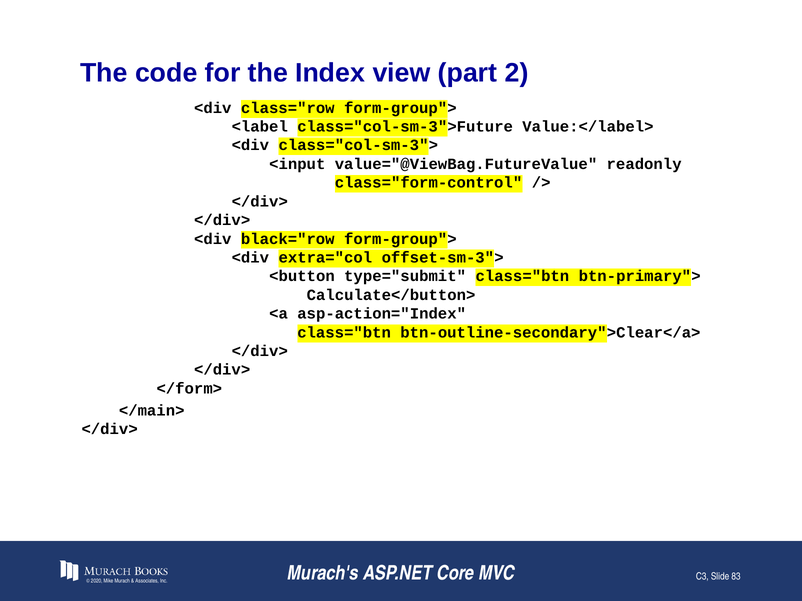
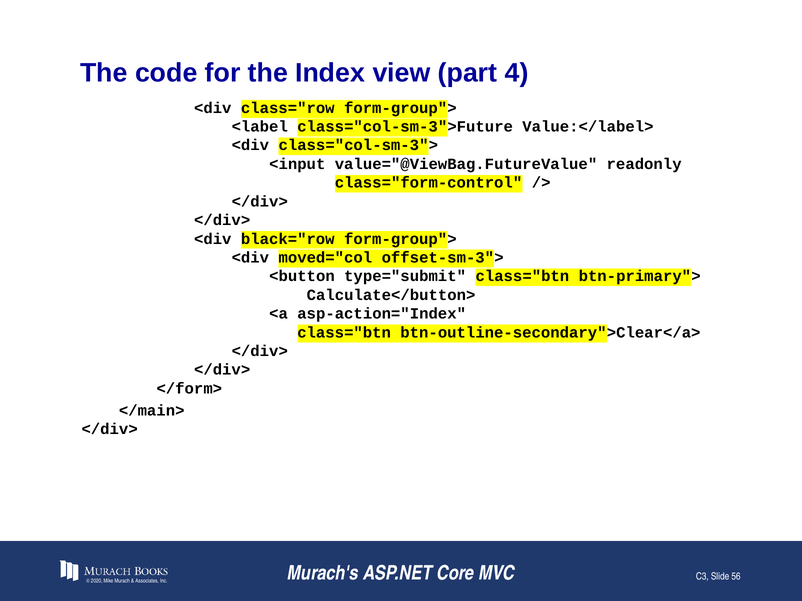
2: 2 -> 4 (517, 73)
extra="col: extra="col -> moved="col (325, 258)
83: 83 -> 56 (736, 577)
